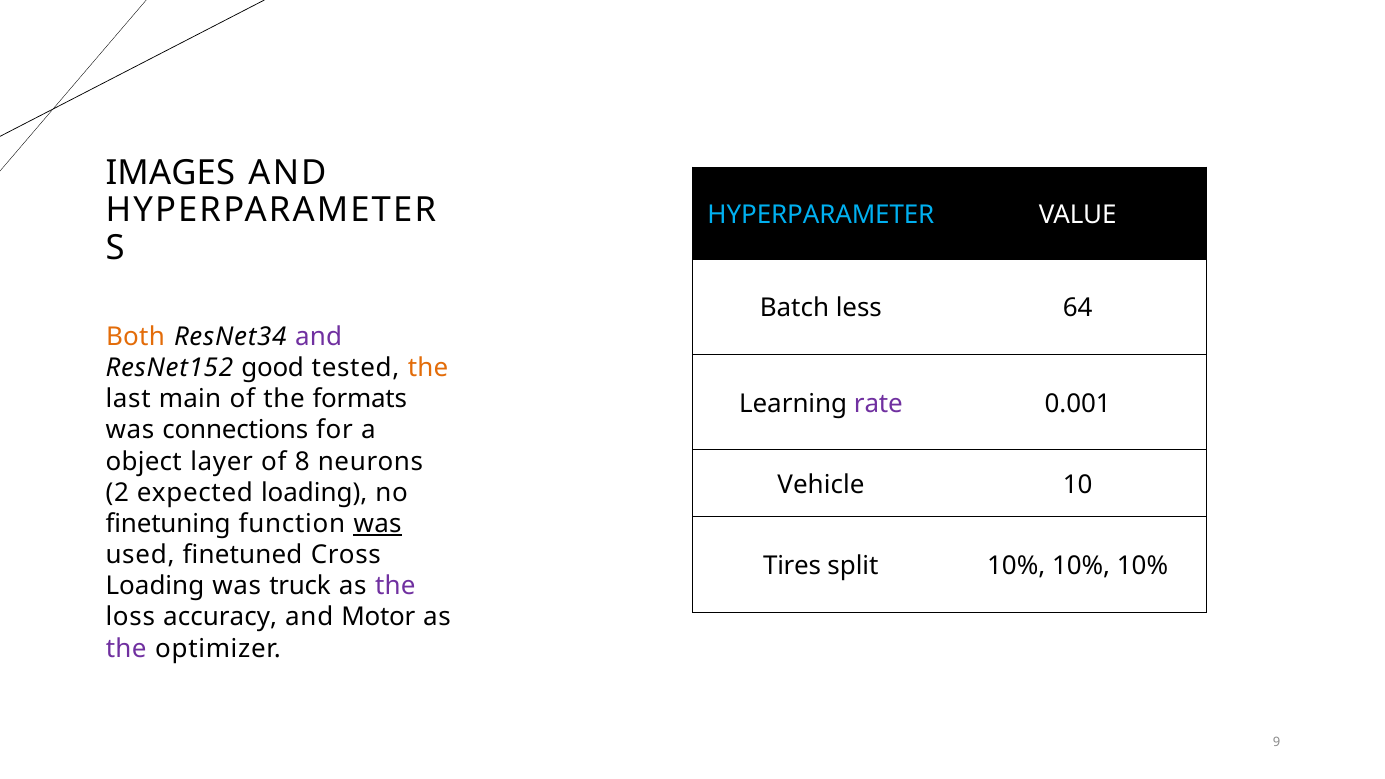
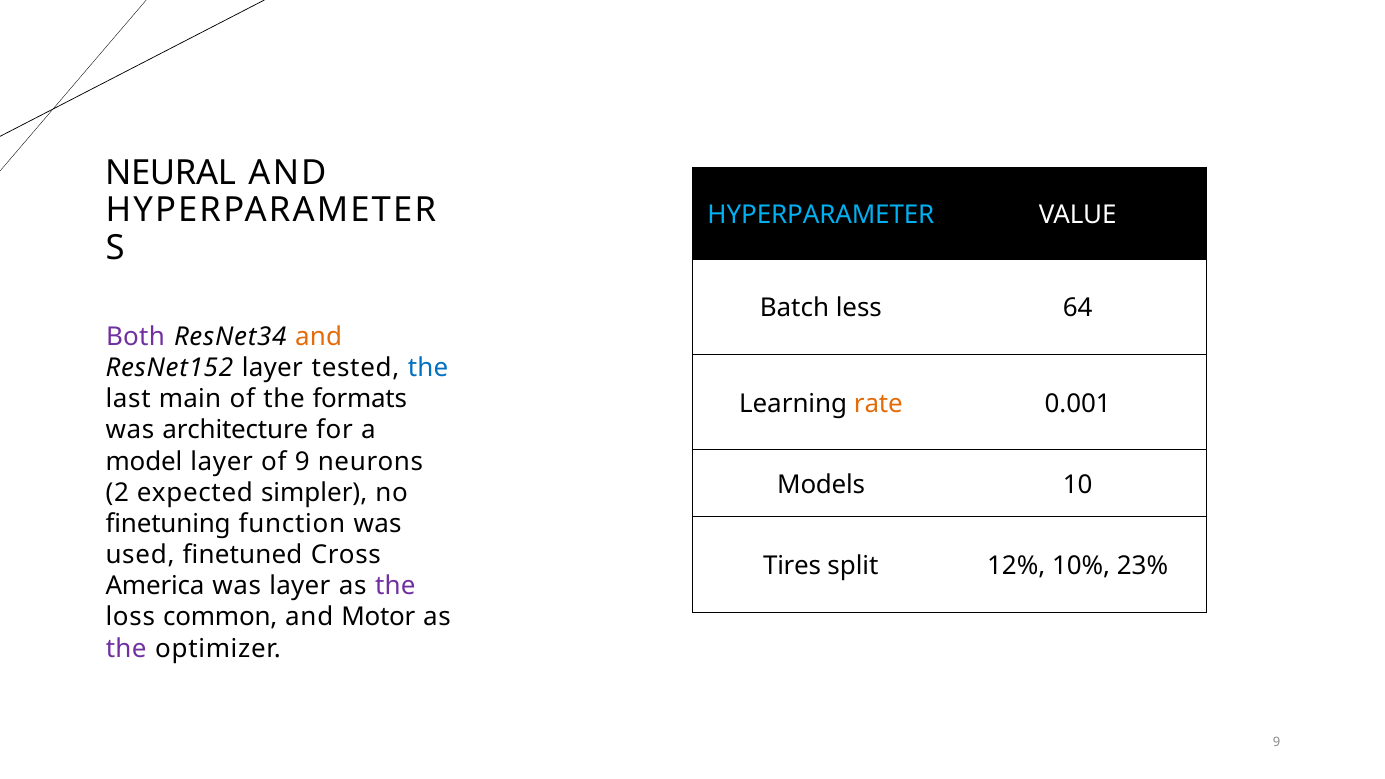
IMAGES: IMAGES -> NEURAL (171, 173)
Both colour: orange -> purple (135, 337)
and colour: purple -> orange (319, 337)
ResNet152 good: good -> layer (272, 368)
the colour: orange -> blue (428, 368)
rate colour: purple -> orange (878, 404)
connections: connections -> architecture (235, 430)
object: object -> model (144, 462)
of 8: 8 -> 9 (302, 462)
Vehicle: Vehicle -> Models (821, 485)
expected loading: loading -> simpler (314, 493)
was underline: present -> none (378, 524)
split 10%: 10% -> 12% (1016, 566)
10%: 10% -> 23% (1143, 566)
Loading: Loading -> America (155, 586)
was truck: truck -> layer (300, 586)
accuracy: accuracy -> common (220, 617)
